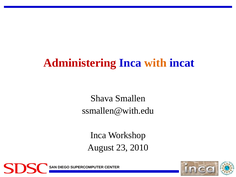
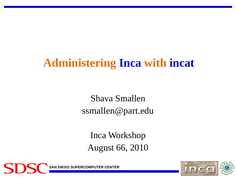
Administering colour: red -> orange (80, 63)
ssmallen@with.edu: ssmallen@with.edu -> ssmallen@part.edu (118, 111)
23: 23 -> 66 (122, 148)
